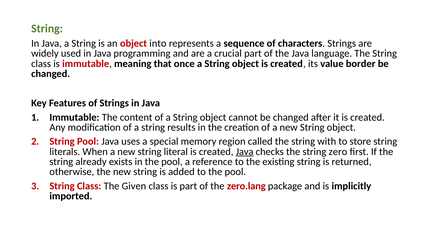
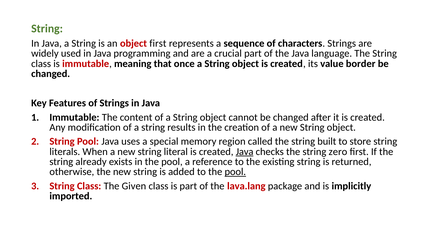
object into: into -> first (158, 43)
with: with -> built (327, 141)
pool underline: none -> present (235, 172)
zero.lang: zero.lang -> lava.lang (246, 186)
